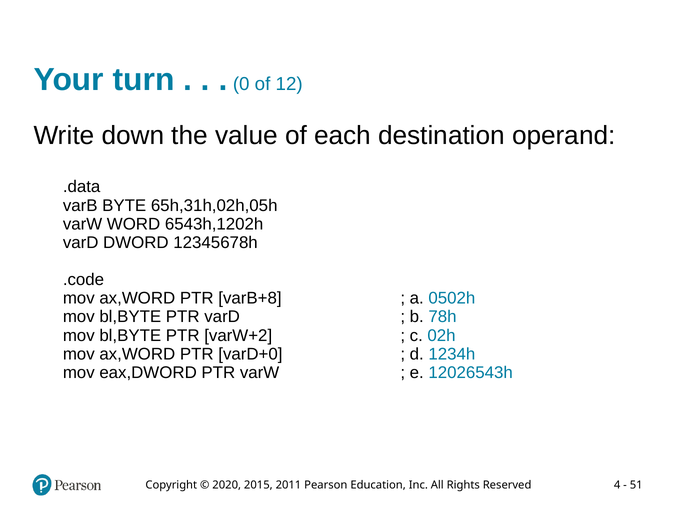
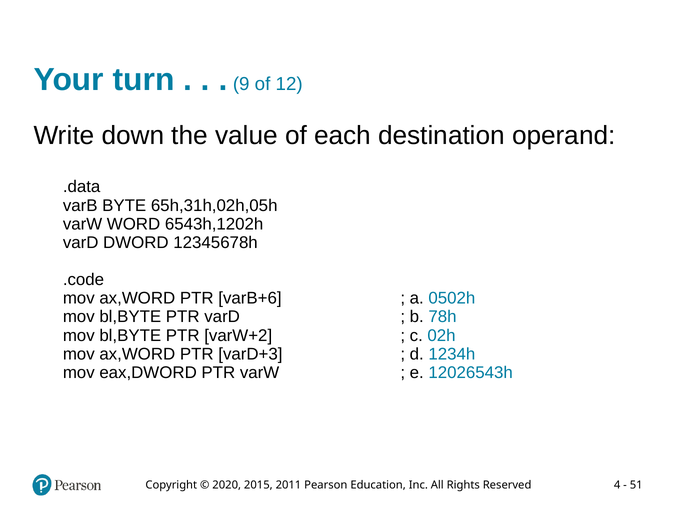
0: 0 -> 9 (241, 84)
varB+8: varB+8 -> varB+6 (250, 298)
varD+0: varD+0 -> varD+3 (250, 354)
